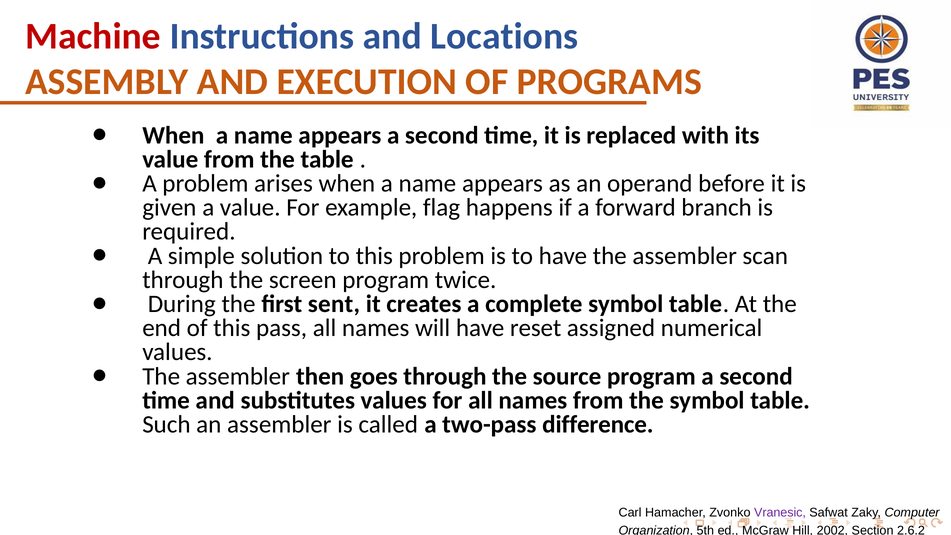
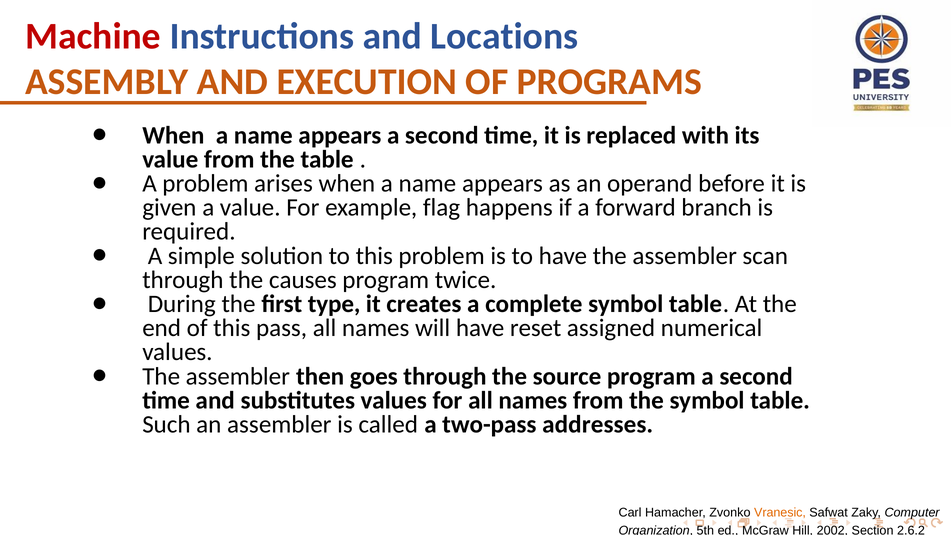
screen: screen -> causes (303, 280)
sent: sent -> type (334, 304)
difference: difference -> addresses (598, 425)
Vranesic colour: purple -> orange (780, 513)
